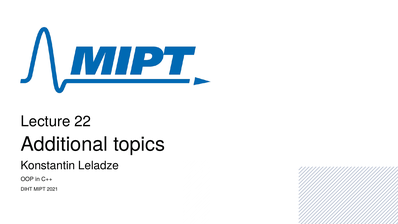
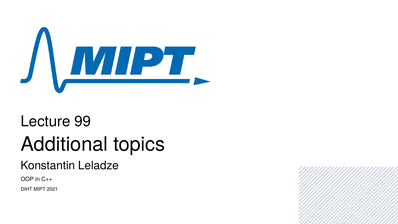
22: 22 -> 99 (83, 121)
